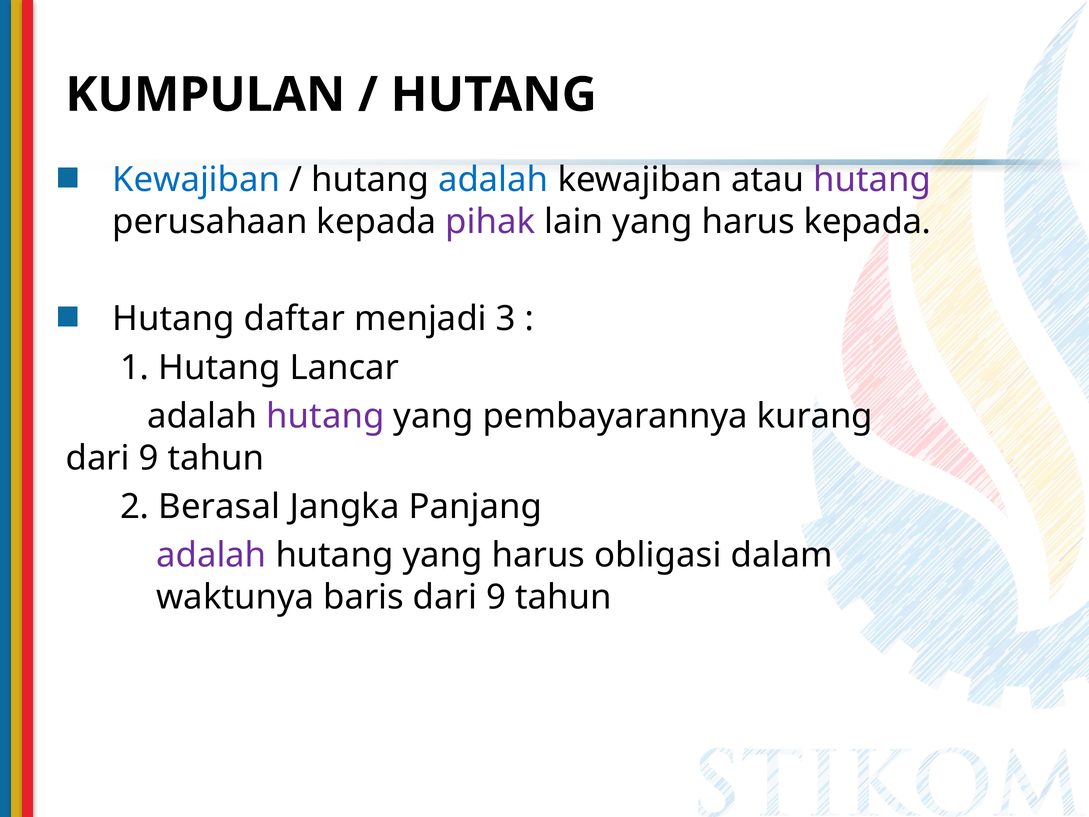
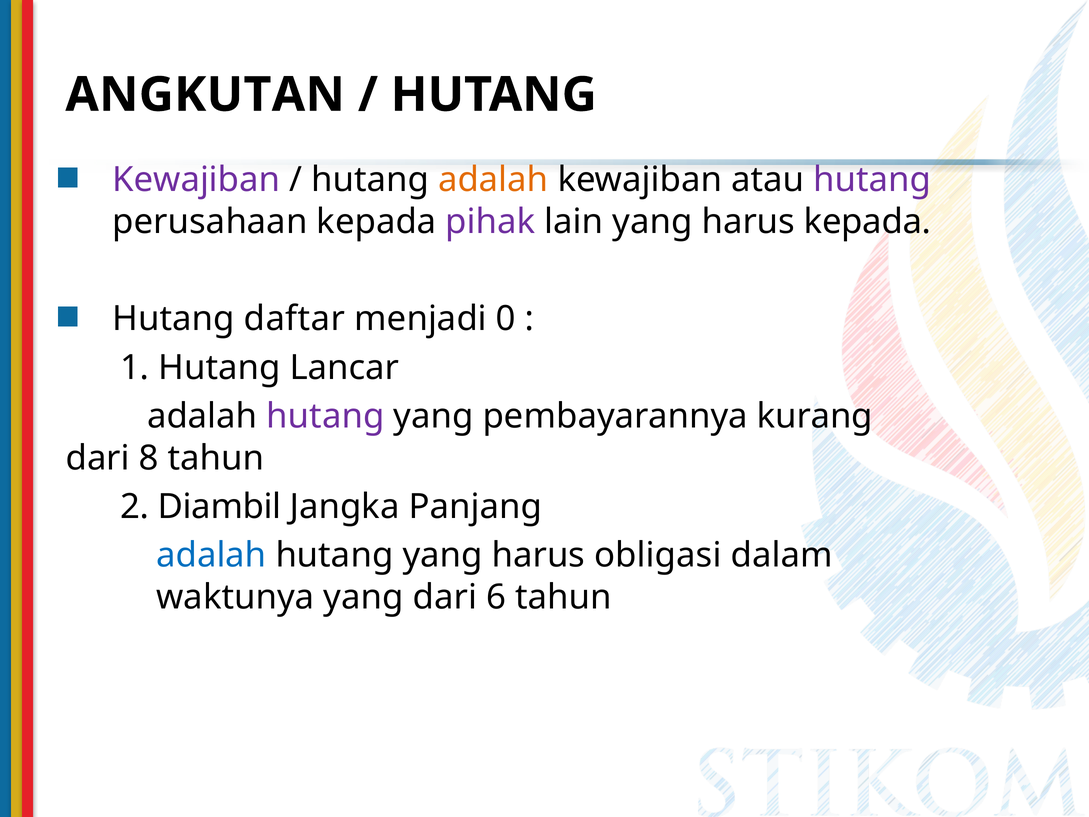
KUMPULAN: KUMPULAN -> ANGKUTAN (205, 95)
Kewajiban colour: blue -> purple (196, 180)
adalah colour: blue -> orange (493, 180)
3: 3 -> 0 (506, 319)
9: 9 -> 8 (149, 458)
Berasal: Berasal -> Diambil (220, 507)
adalah colour: purple -> blue (211, 555)
waktunya baris: baris -> yang (364, 597)
9: 9 -> 6 (496, 597)
